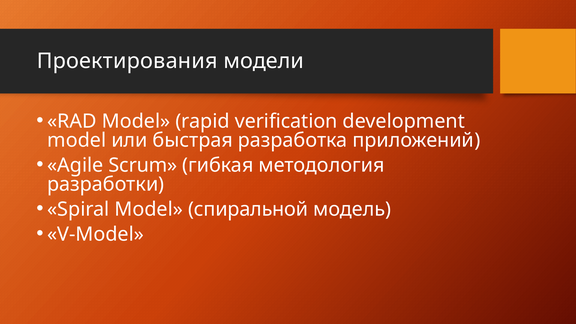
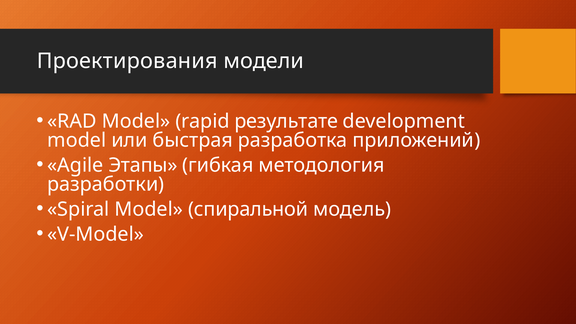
verification: verification -> результате (286, 121)
Scrum: Scrum -> Этапы (143, 165)
